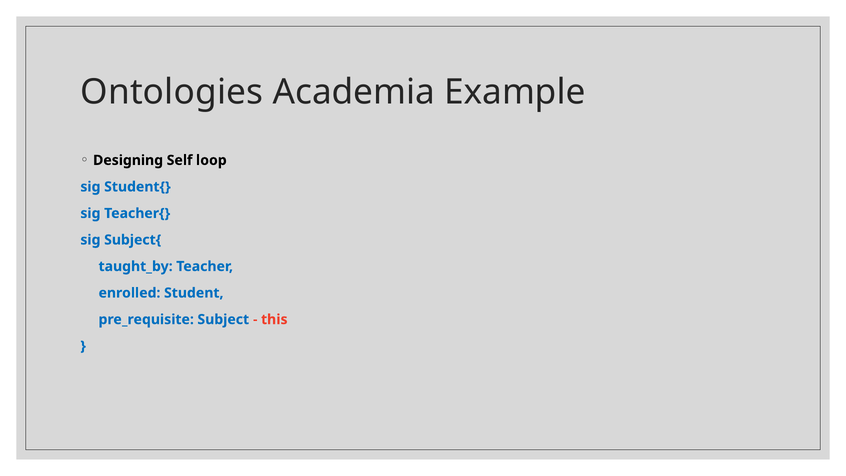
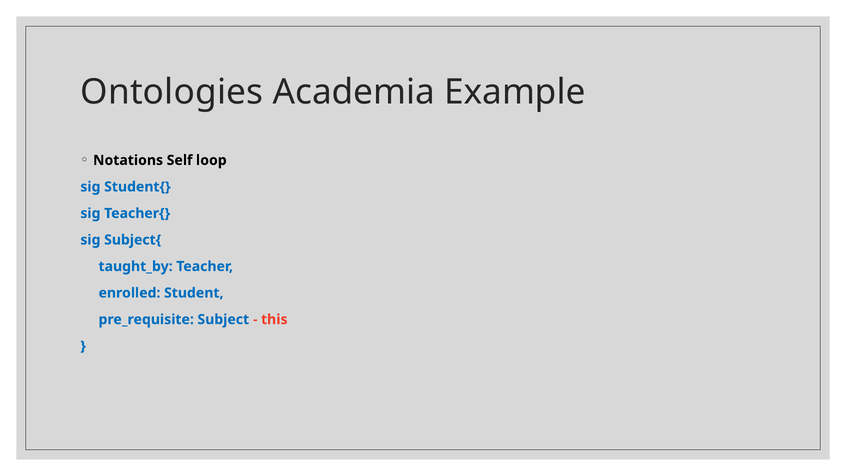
Designing: Designing -> Notations (128, 160)
